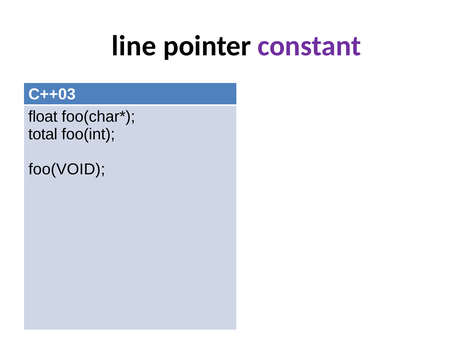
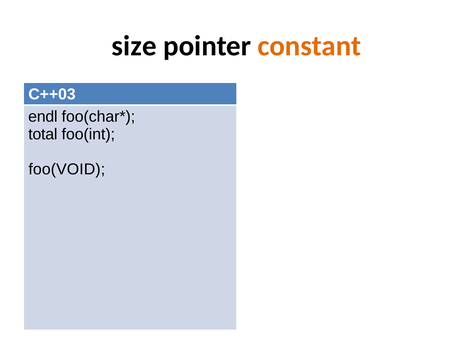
line: line -> size (134, 46)
constant colour: purple -> orange (309, 46)
float: float -> endl (43, 117)
